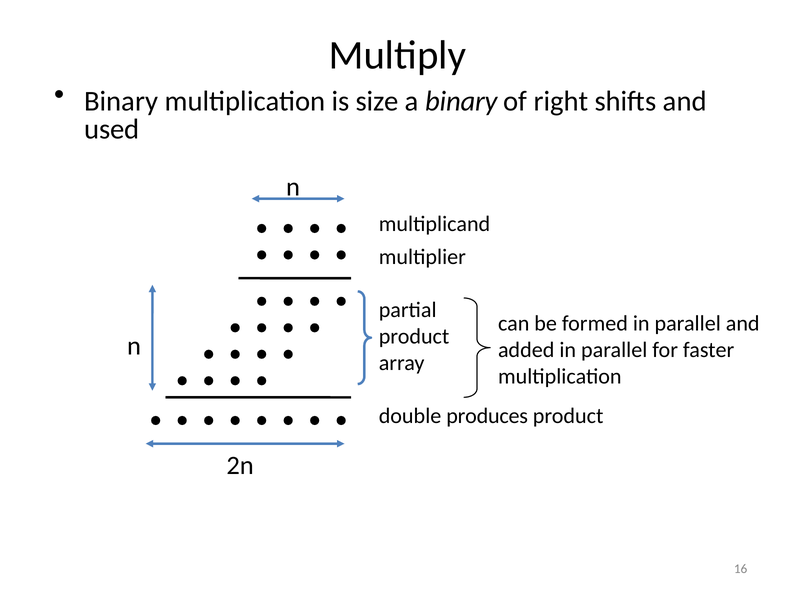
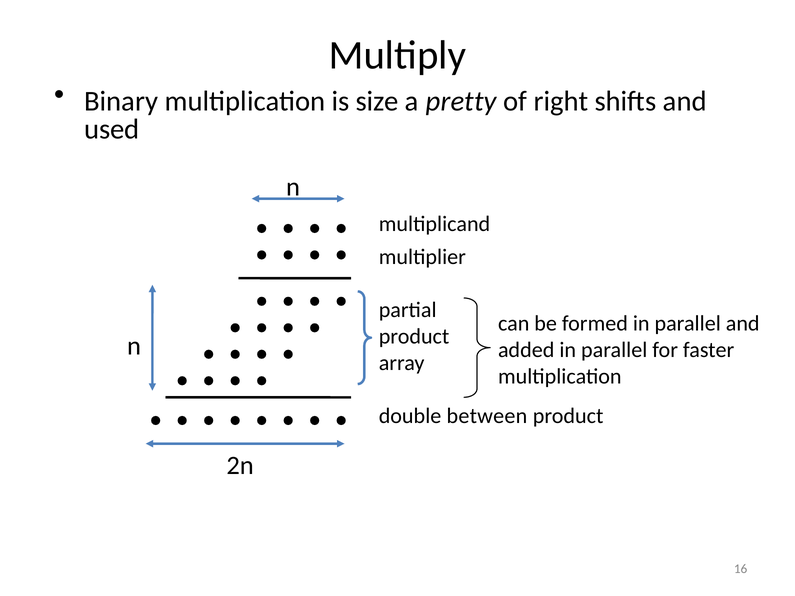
a binary: binary -> pretty (461, 102)
produces: produces -> between (487, 416)
